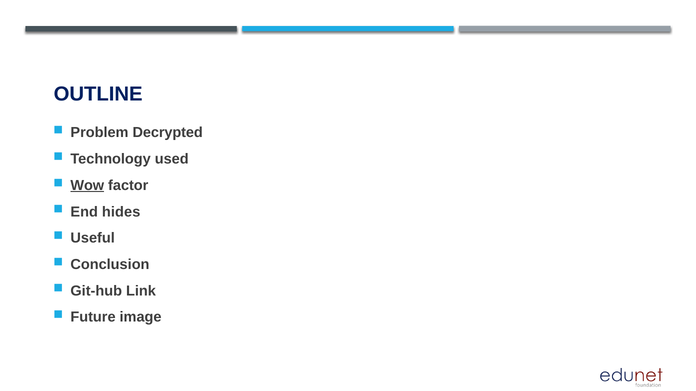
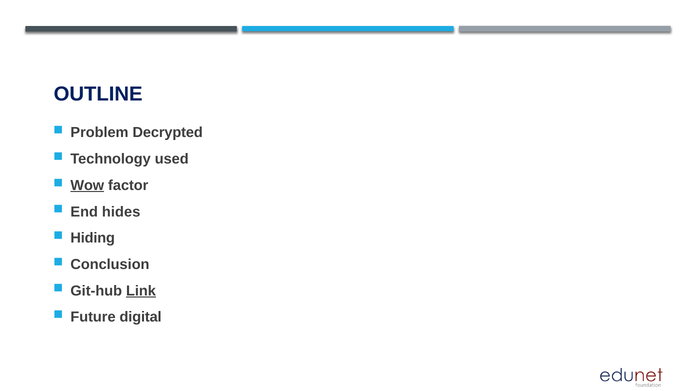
Useful: Useful -> Hiding (93, 238)
Link underline: none -> present (141, 291)
image: image -> digital (141, 318)
